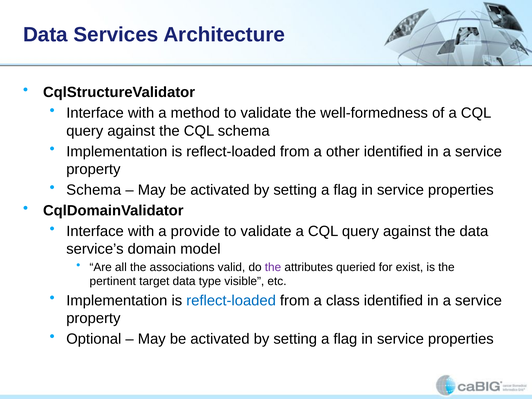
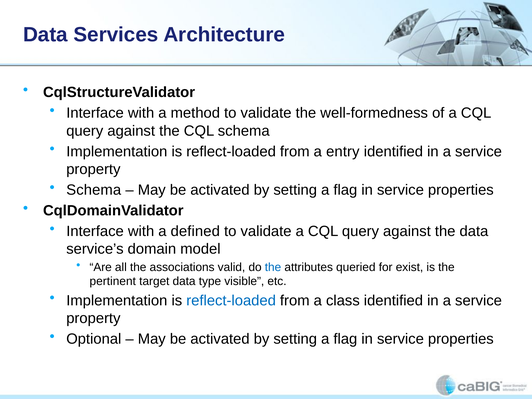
other: other -> entry (343, 151)
provide: provide -> defined (195, 231)
the colour: purple -> blue (273, 267)
